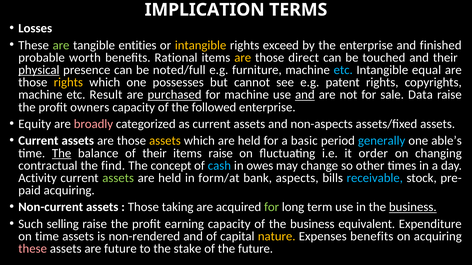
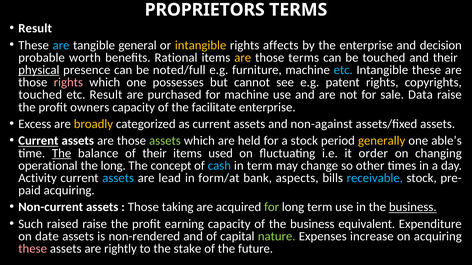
IMPLICATION: IMPLICATION -> PROPRIETORS (205, 10)
Losses: Losses -> Result (35, 28)
are colour: light green -> light blue (61, 45)
entities: entities -> general (138, 45)
exceed: exceed -> affects (281, 45)
finished: finished -> decision (441, 45)
those direct: direct -> terms (304, 58)
Intangible equal: equal -> these (427, 70)
rights colour: yellow -> pink (68, 82)
machine: machine -> touched (40, 95)
purchased underline: present -> none (175, 95)
and underline: present -> none (305, 95)
followed: followed -> facilitate (214, 107)
Equity: Equity -> Excess (35, 124)
broadly colour: pink -> yellow (93, 124)
non-aspects: non-aspects -> non-against (322, 124)
Current underline: none -> present (38, 141)
assets colour: yellow -> light green (165, 141)
a basic: basic -> stock (304, 141)
generally colour: light blue -> yellow (382, 141)
items raise: raise -> used (221, 153)
contractual: contractual -> operational (48, 166)
the find: find -> long (113, 166)
in owes: owes -> term (260, 166)
assets colour: light green -> light blue (118, 178)
held: held -> lead (170, 178)
selling: selling -> raised (63, 224)
on time: time -> date (47, 237)
nature colour: yellow -> light green (277, 237)
Expenses benefits: benefits -> increase (372, 237)
are future: future -> rightly (120, 249)
